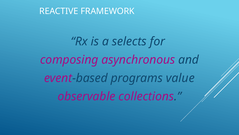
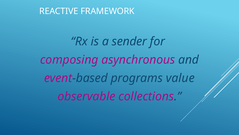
selects: selects -> sender (129, 41)
